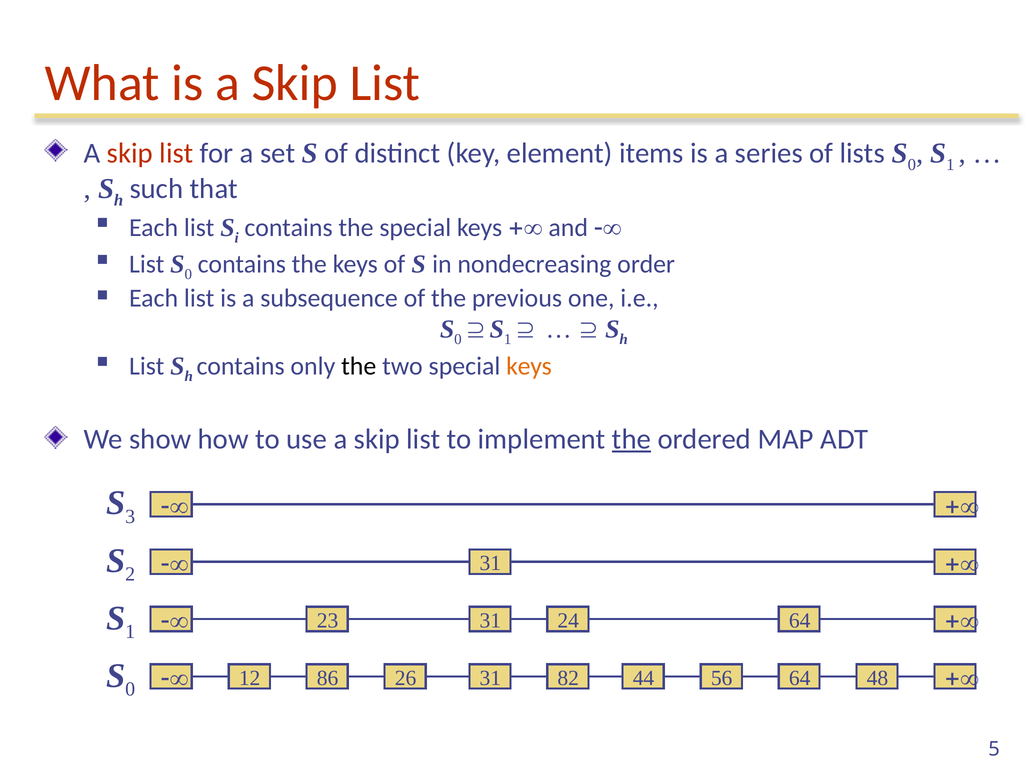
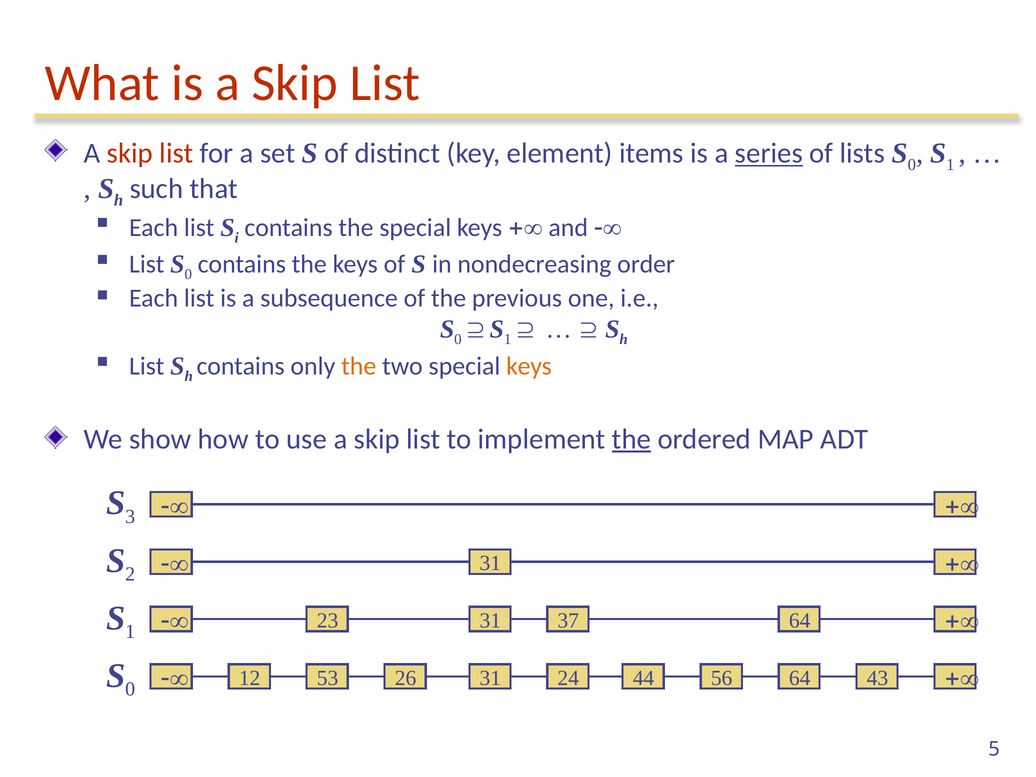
series underline: none -> present (769, 153)
the colour: black -> orange (359, 366)
24: 24 -> 37 (568, 621)
82: 82 -> 24 (568, 678)
48: 48 -> 43 (877, 678)
86: 86 -> 53 (328, 678)
